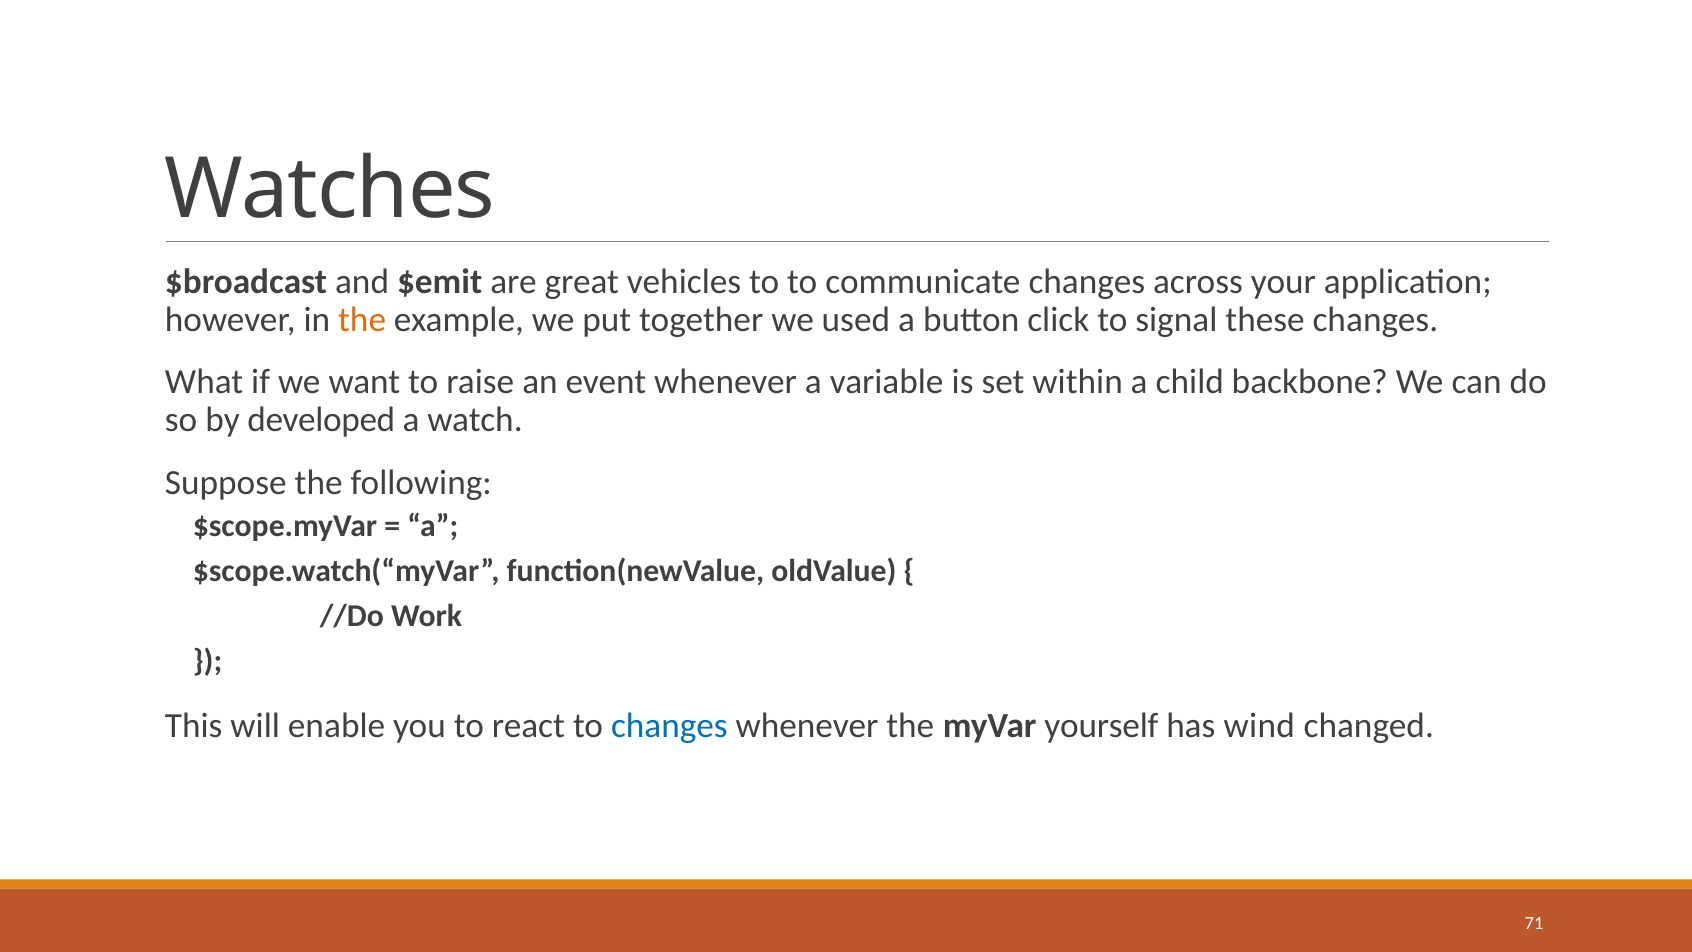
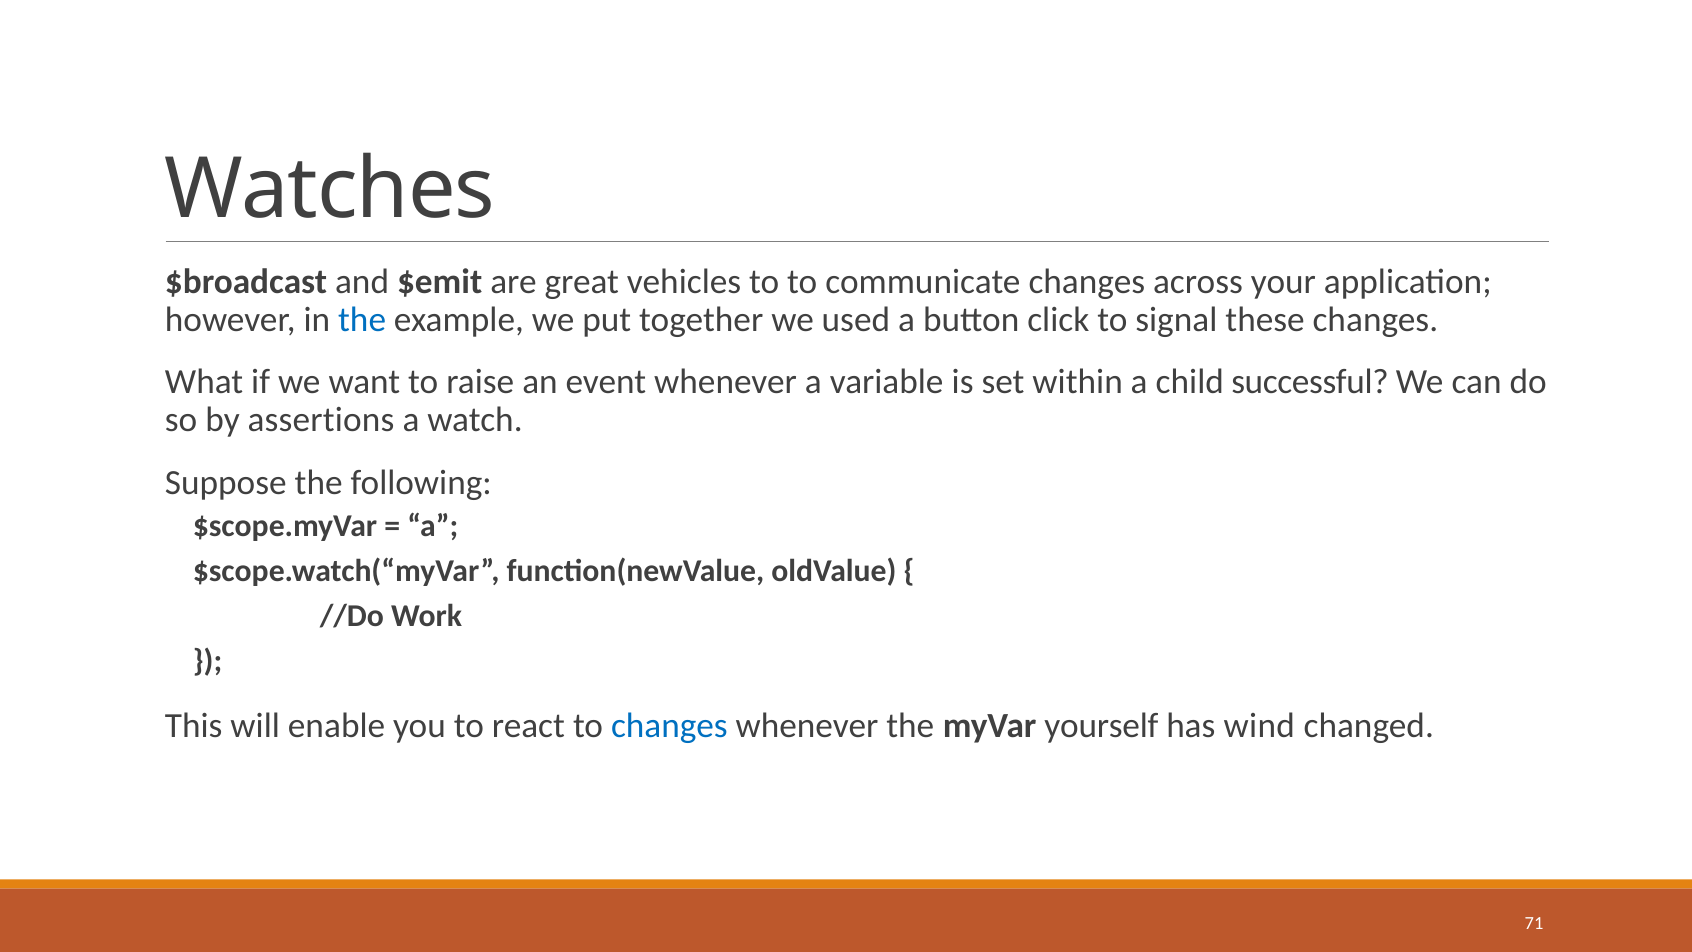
the colour: orange -> blue (362, 319)
backbone: backbone -> successful (1310, 382)
developed: developed -> assertions (321, 420)
